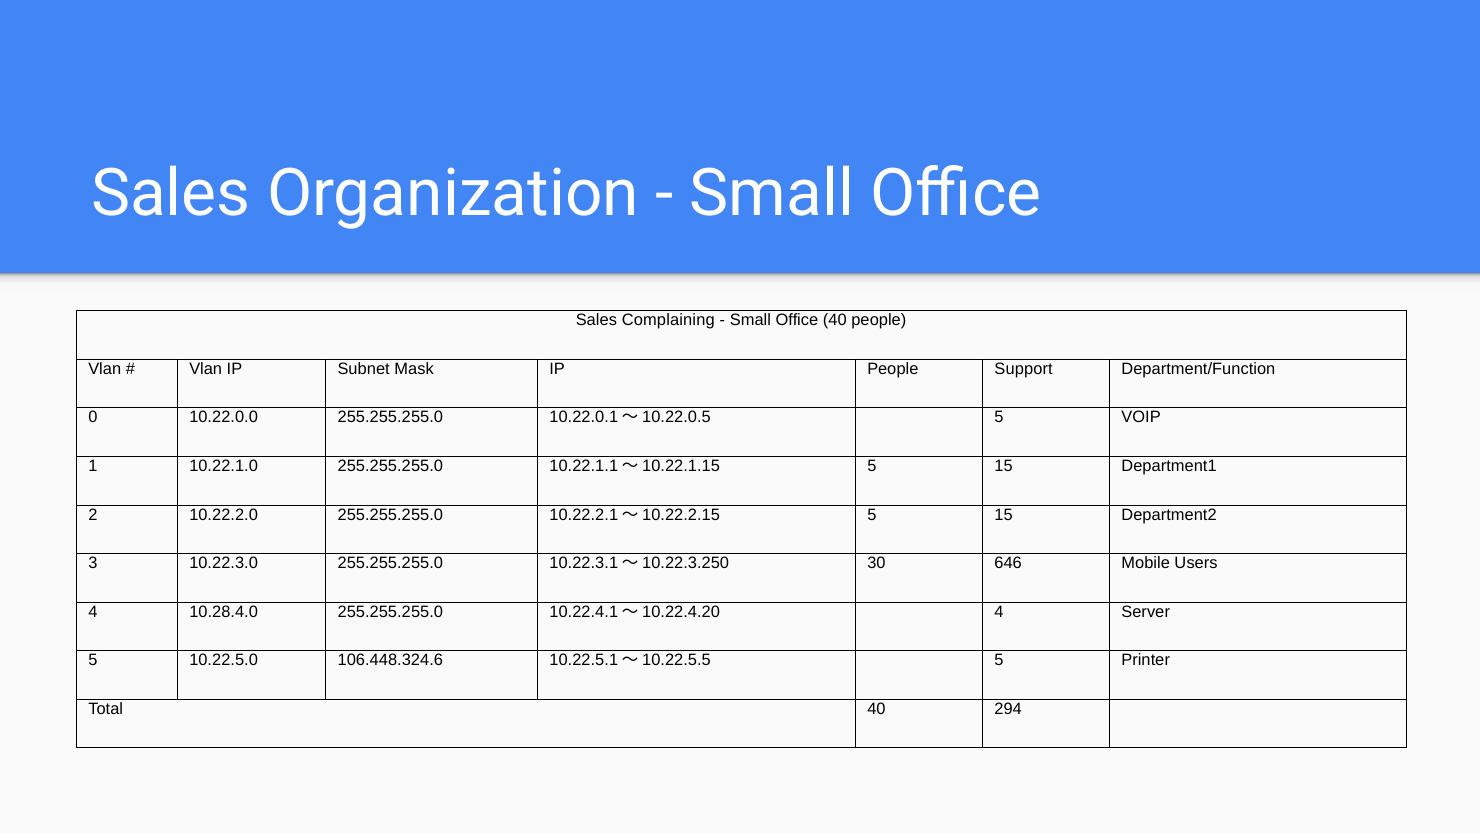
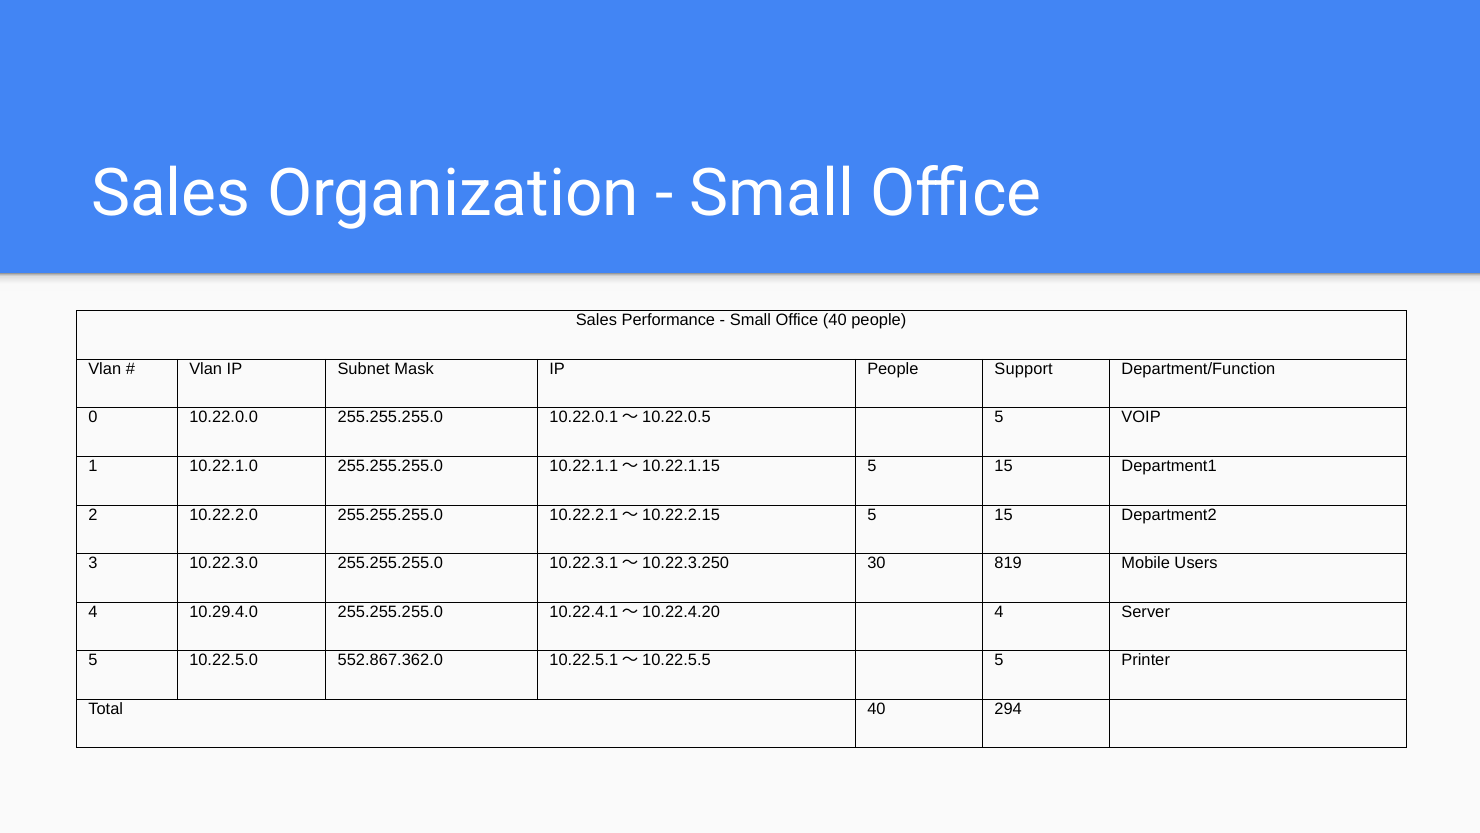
Complaining: Complaining -> Performance (668, 320)
646: 646 -> 819 (1008, 563)
10.28.4.0: 10.28.4.0 -> 10.29.4.0 (224, 611)
106.448.324.6: 106.448.324.6 -> 552.867.362.0 (390, 660)
